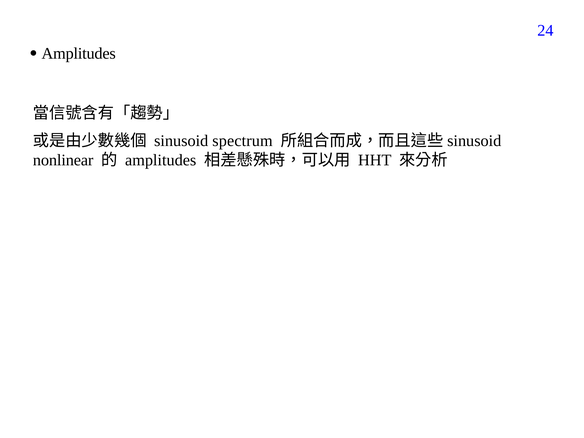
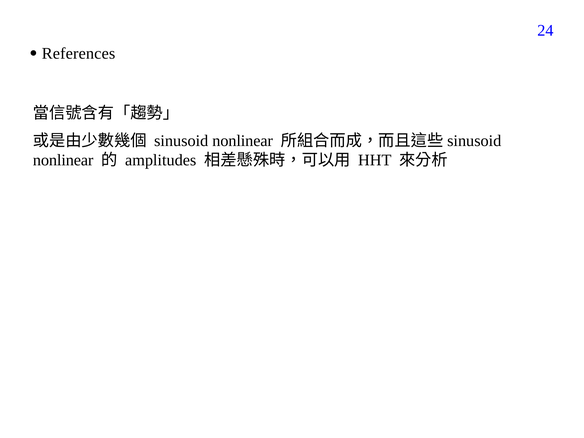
Amplitudes: Amplitudes -> References (79, 53)
sinusoid spectrum: spectrum -> nonlinear (243, 141)
